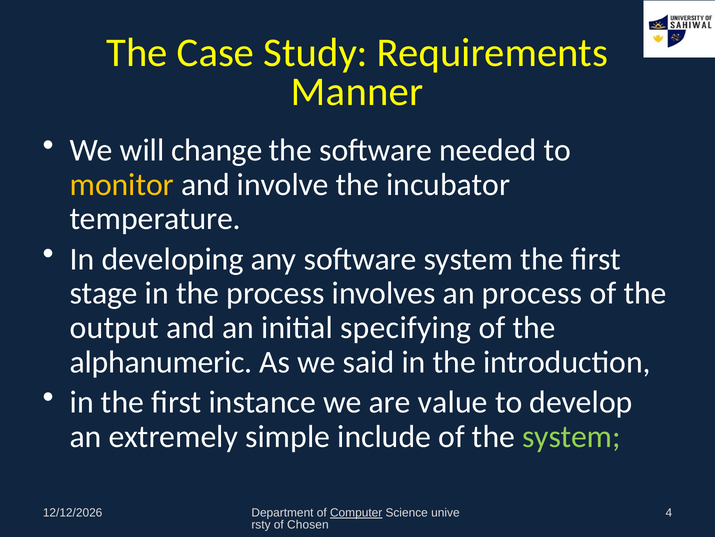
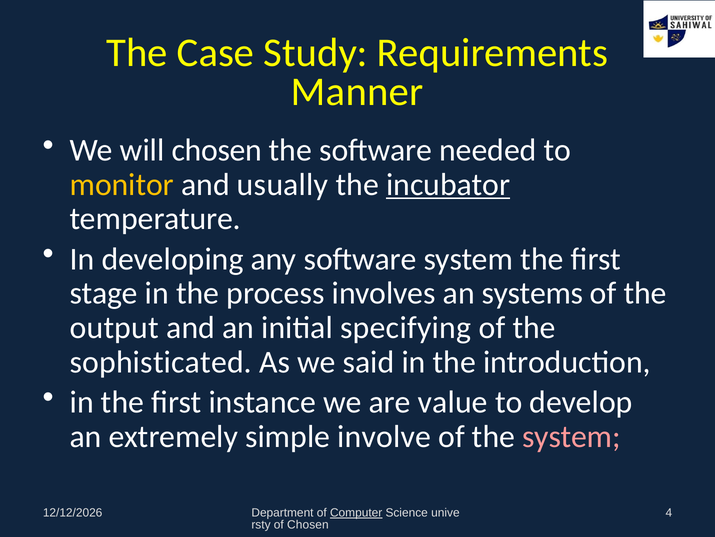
will change: change -> chosen (217, 150)
involve: involve -> usually (283, 184)
incubator underline: none -> present (448, 184)
an process: process -> systems (532, 293)
alphanumeric: alphanumeric -> sophisticated (161, 362)
include: include -> involve (384, 436)
system colour: light green -> pink (571, 436)
